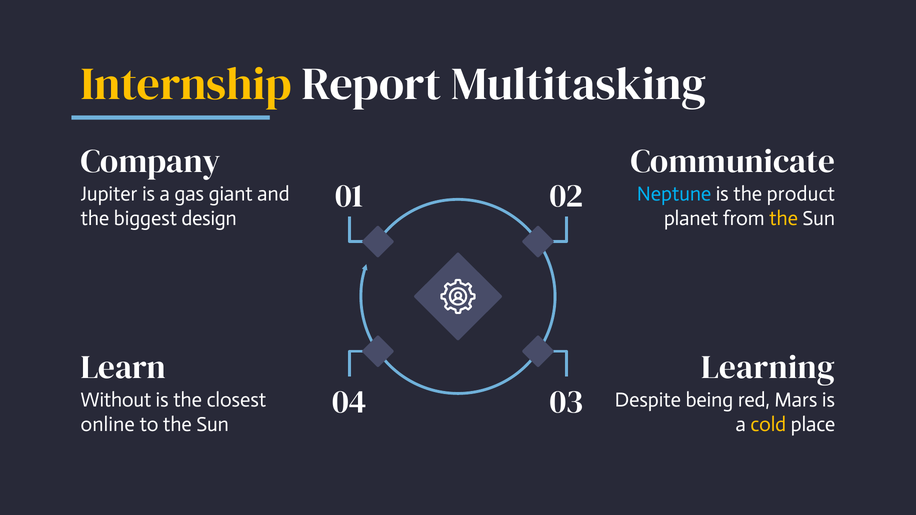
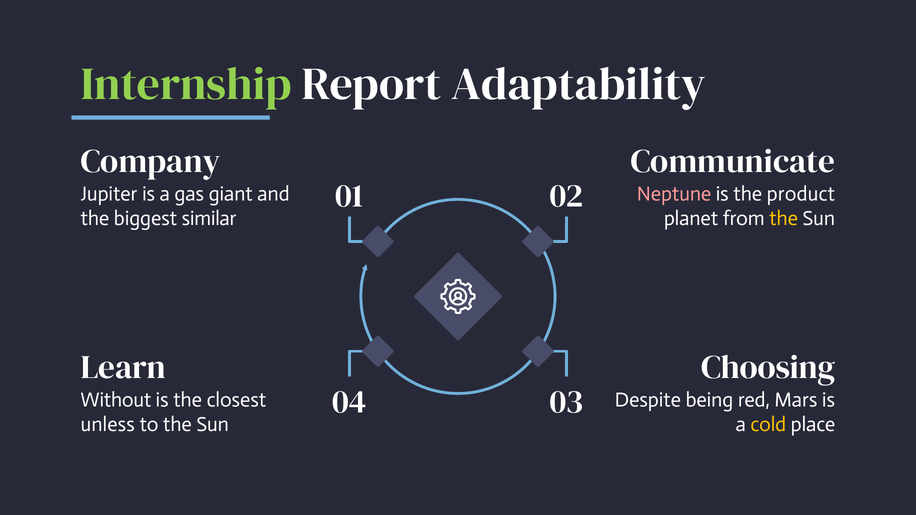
Internship colour: yellow -> light green (186, 84)
Multitasking: Multitasking -> Adaptability (579, 84)
Neptune colour: light blue -> pink (674, 194)
design: design -> similar (209, 219)
Learning: Learning -> Choosing (768, 368)
online: online -> unless (108, 425)
